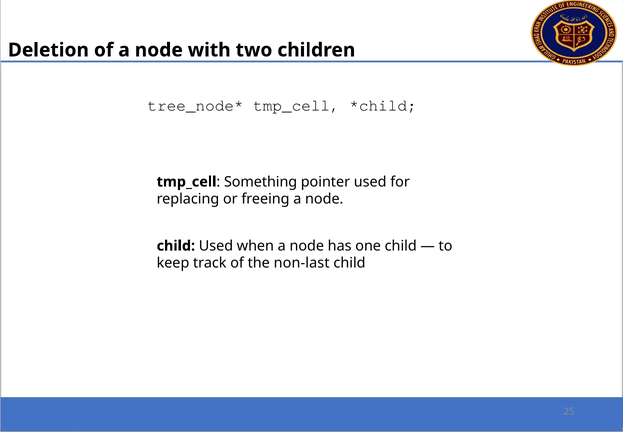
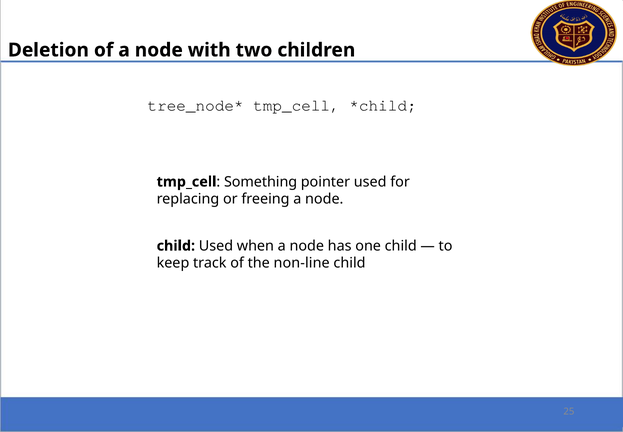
non-last: non-last -> non-line (302, 263)
